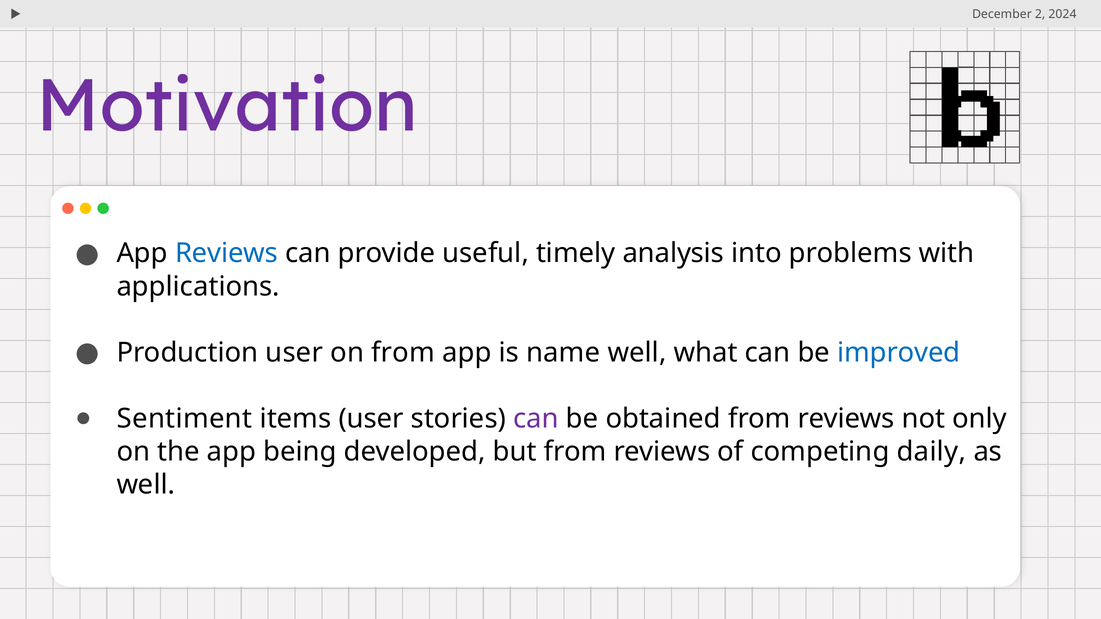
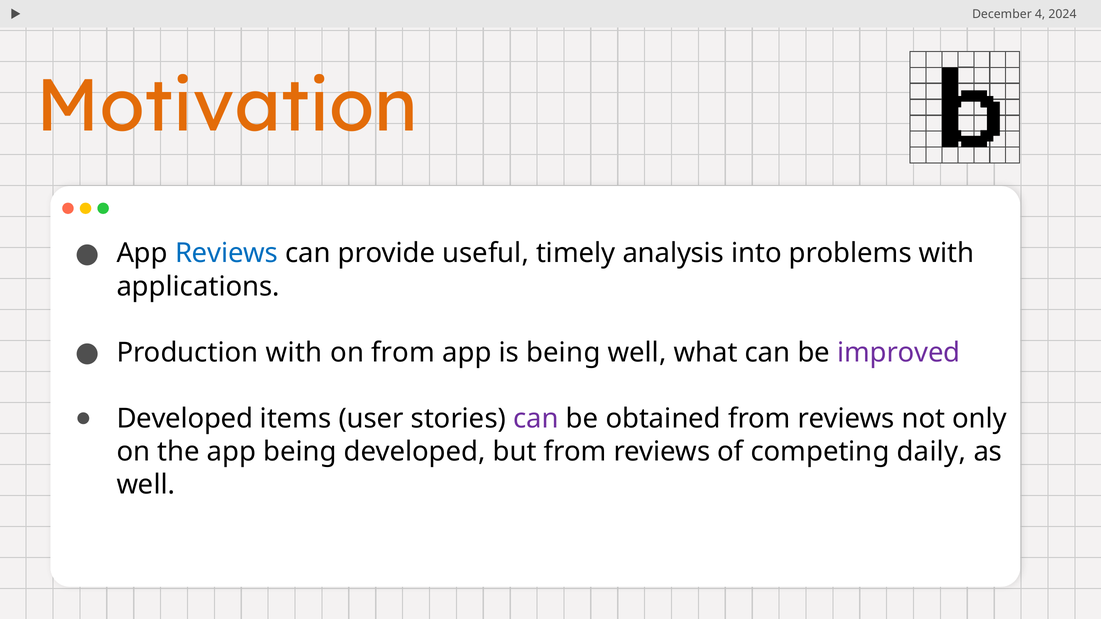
2: 2 -> 4 (1040, 14)
Motivation colour: purple -> orange (227, 107)
Production user: user -> with (294, 353)
is name: name -> being (563, 353)
improved colour: blue -> purple (899, 353)
Sentiment: Sentiment -> Developed (185, 419)
